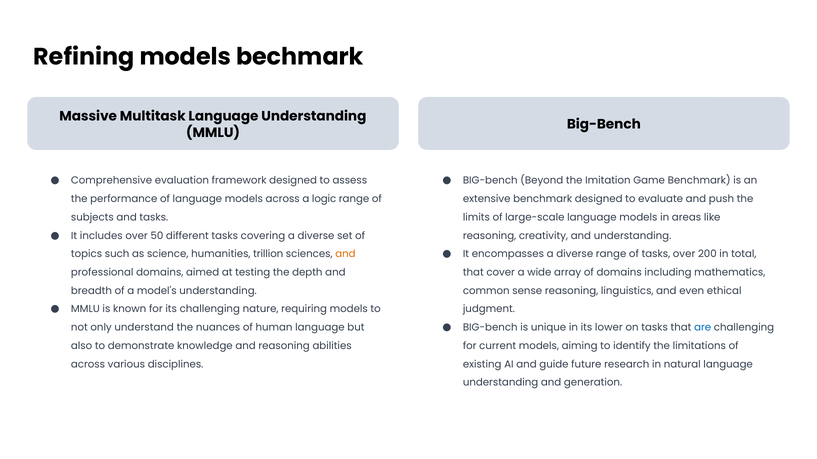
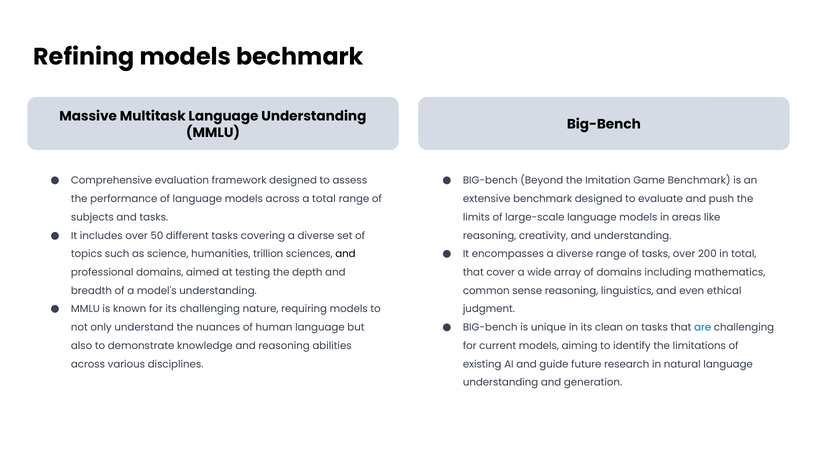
a logic: logic -> total (324, 199)
and colour: orange -> black (345, 254)
lower: lower -> clean (609, 328)
